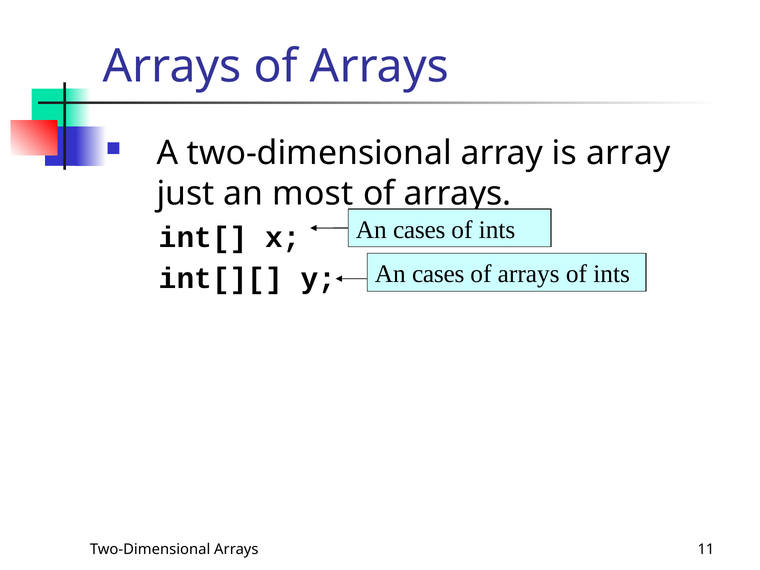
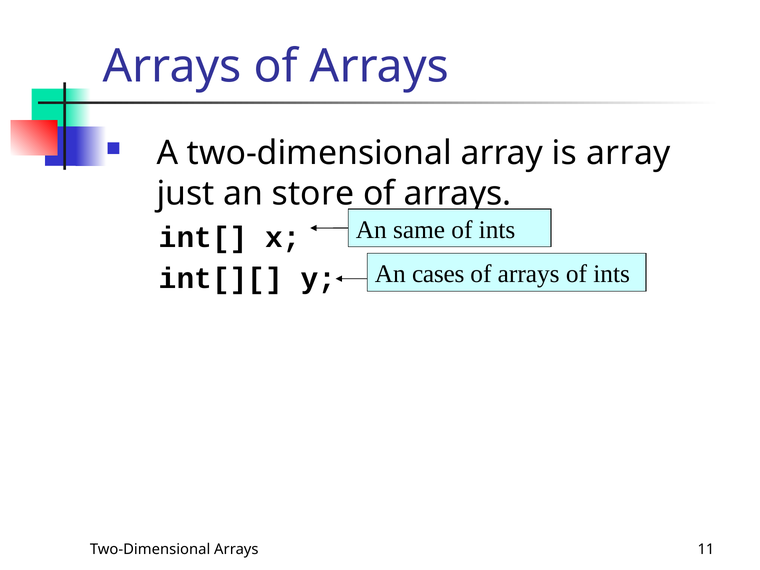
most: most -> store (313, 194)
cases: cases -> same (419, 230)
